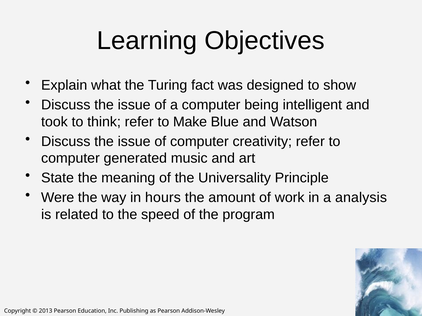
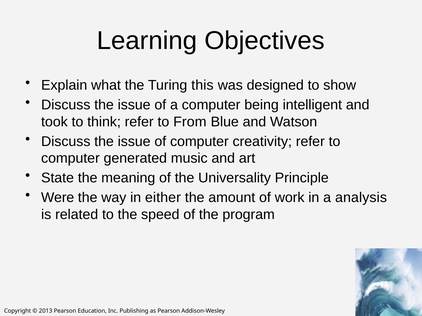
fact: fact -> this (202, 85)
Make: Make -> From (190, 122)
hours: hours -> either (163, 198)
